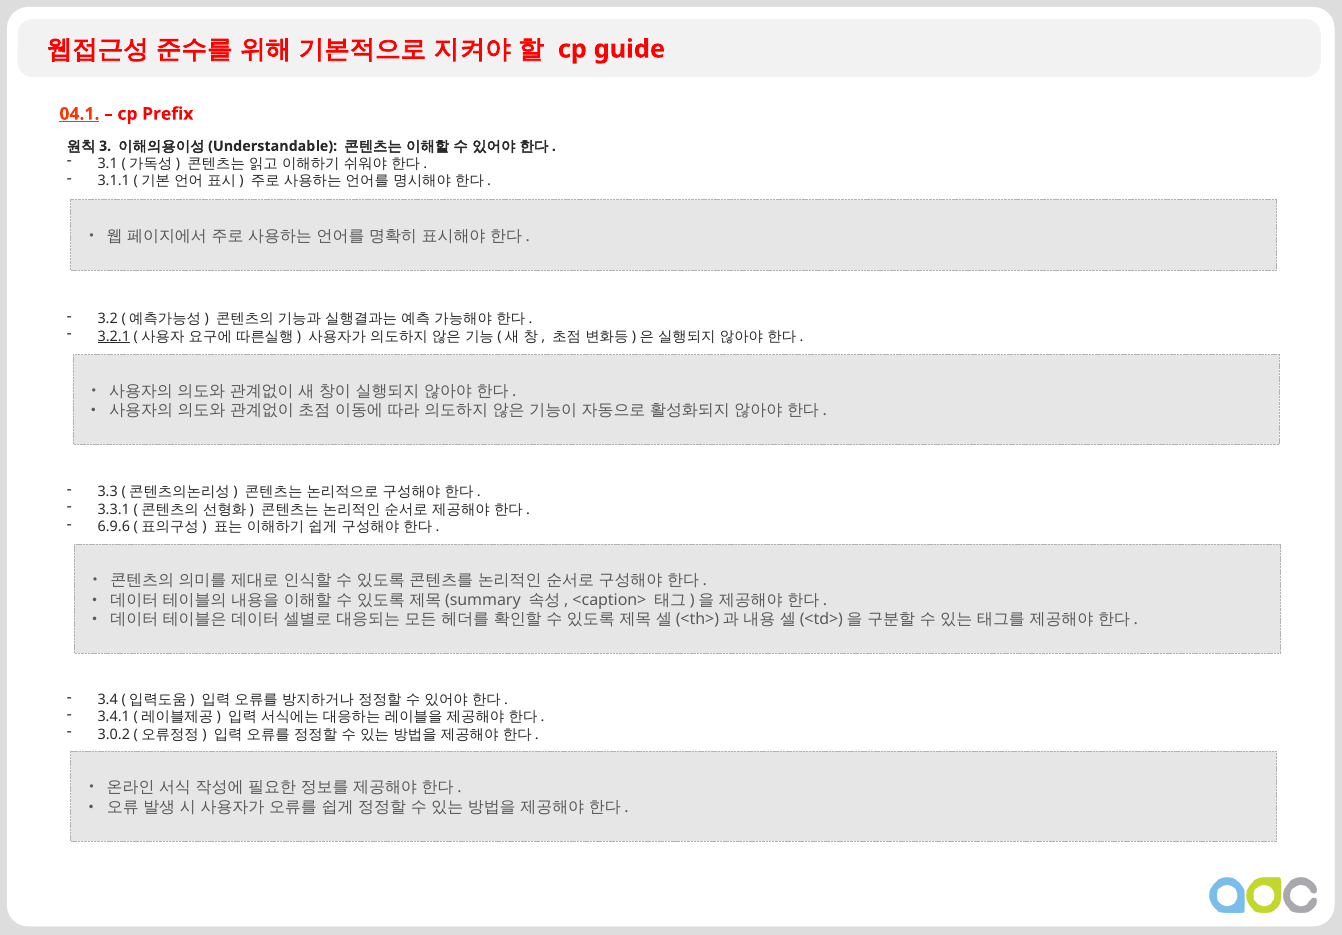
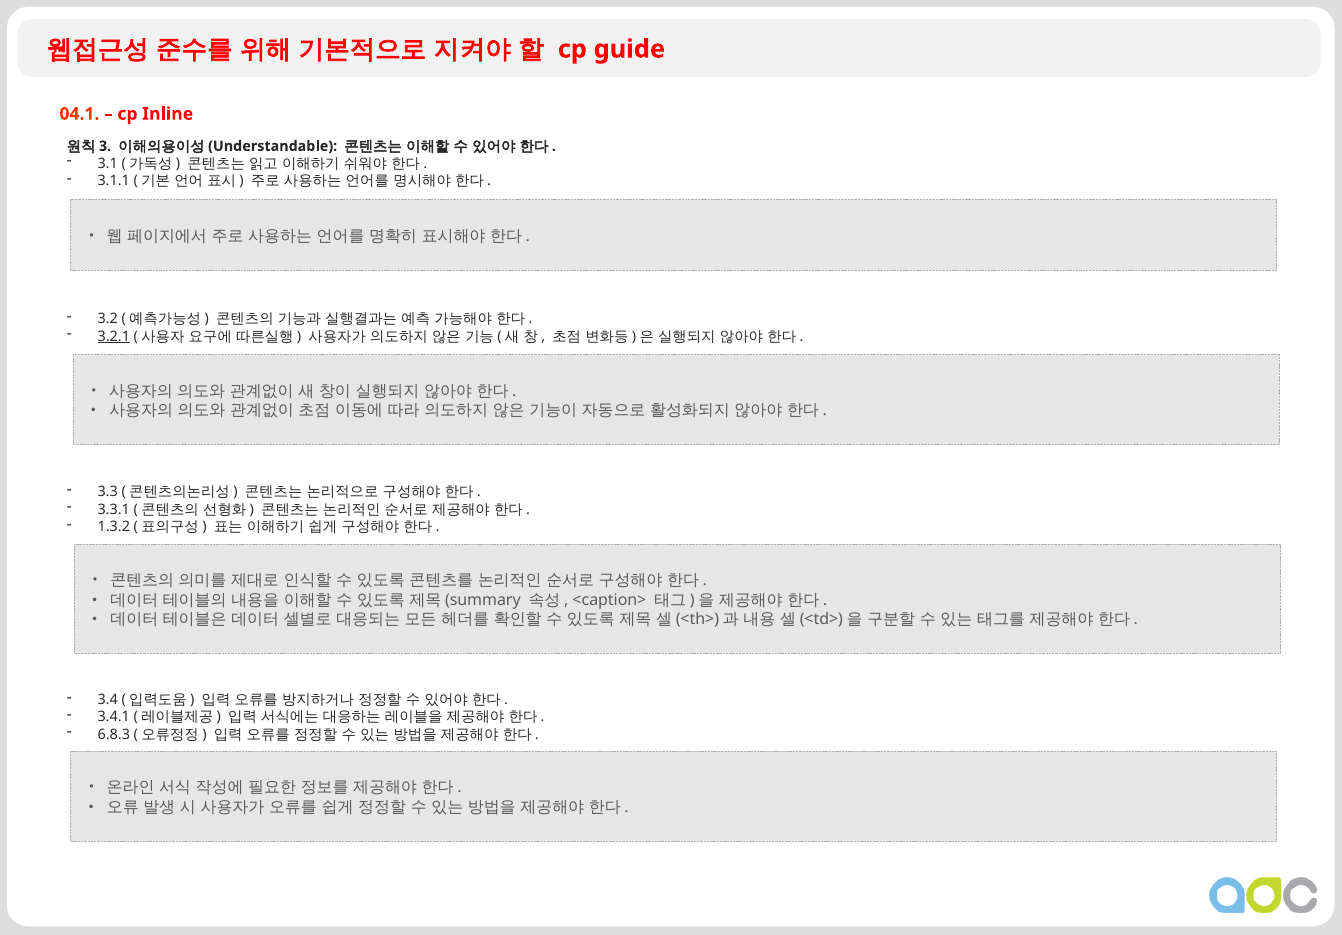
04.1 underline: present -> none (79, 114)
Prefix: Prefix -> Inline (168, 114)
6.9.6: 6.9.6 -> 1.3.2 (114, 527)
3.0.2: 3.0.2 -> 6.8.3 (114, 734)
